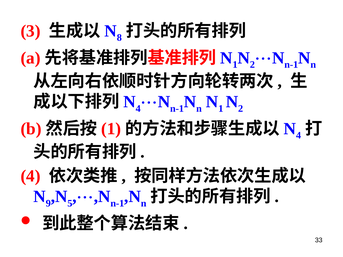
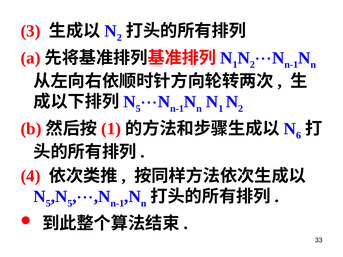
8: 8 -> 2 (119, 38)
4: 4 -> 5 (138, 109)
4: 4 -> 6 (298, 135)
9: 9 -> 5 (48, 203)
